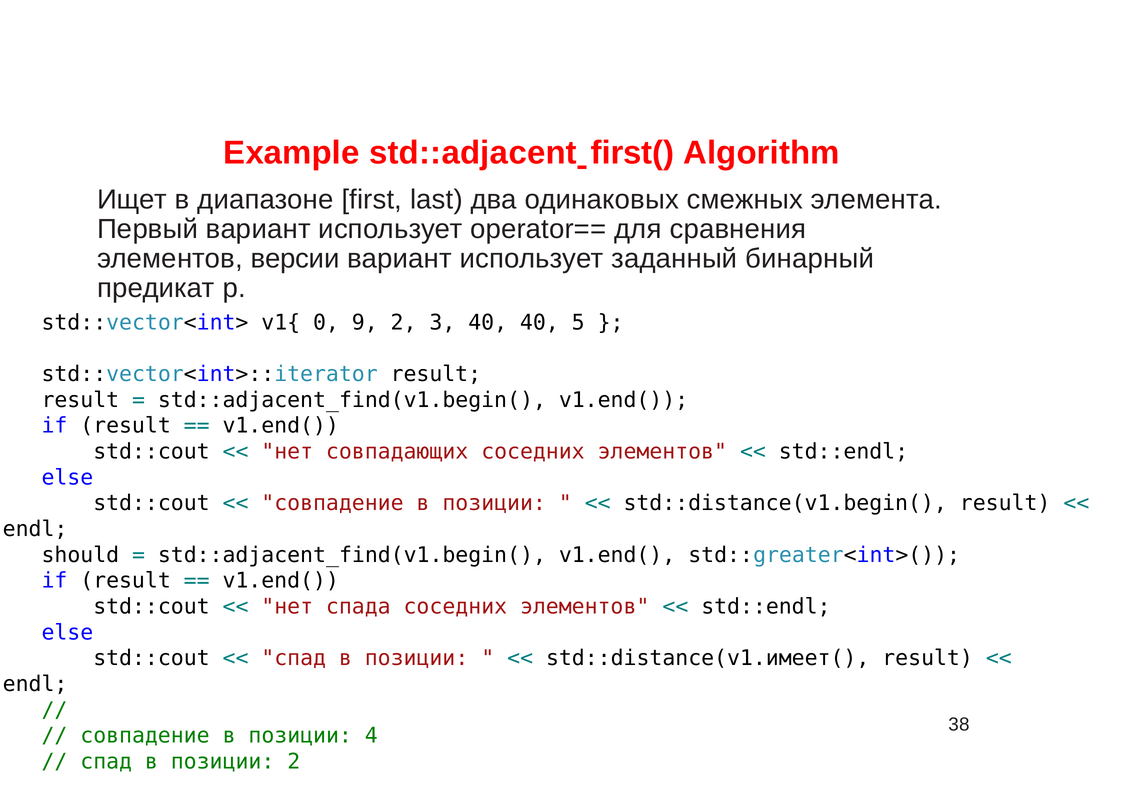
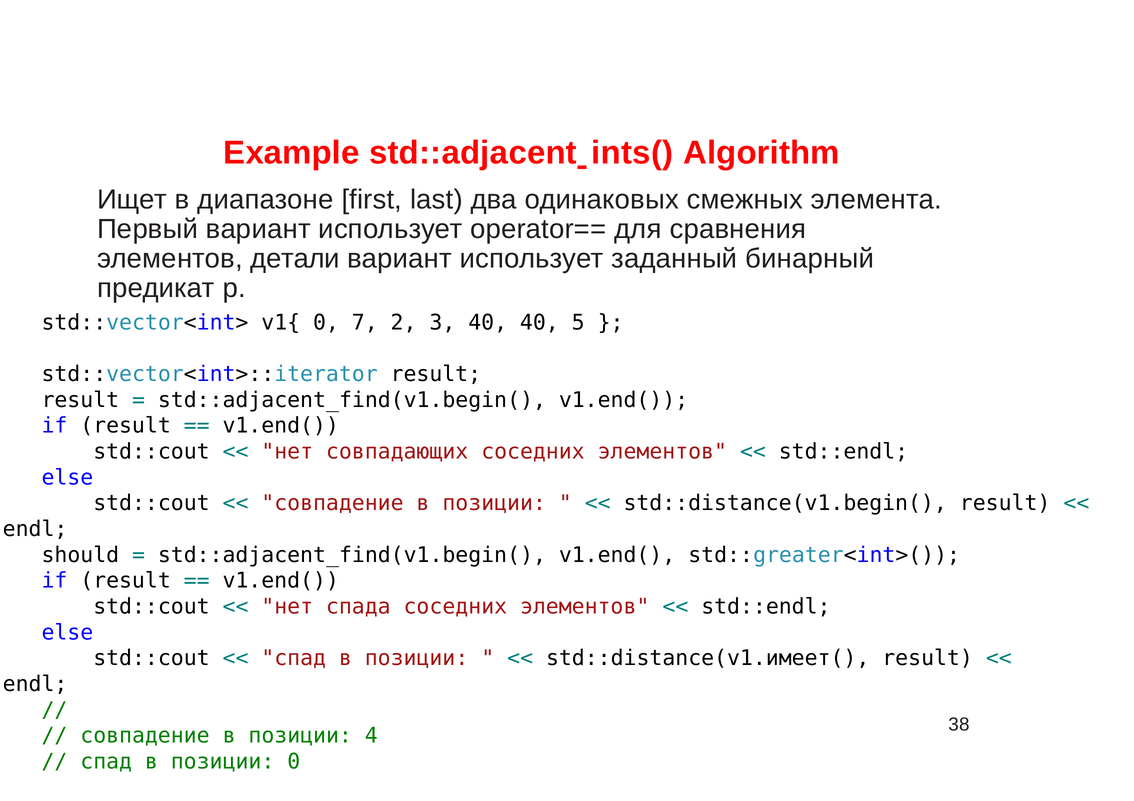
first(: first( -> ints( (632, 153)
версии: версии -> детали (295, 259)
9: 9 -> 7 (365, 323)
позиции 2: 2 -> 0 (294, 762)
